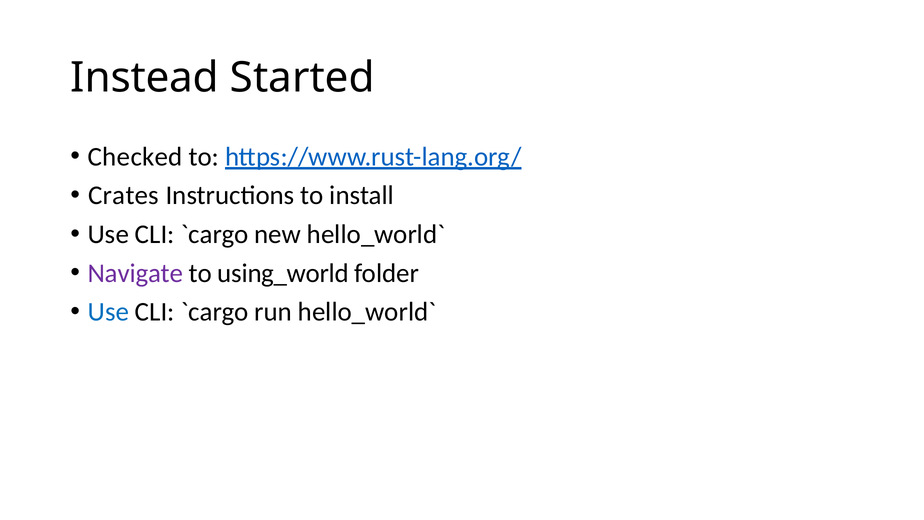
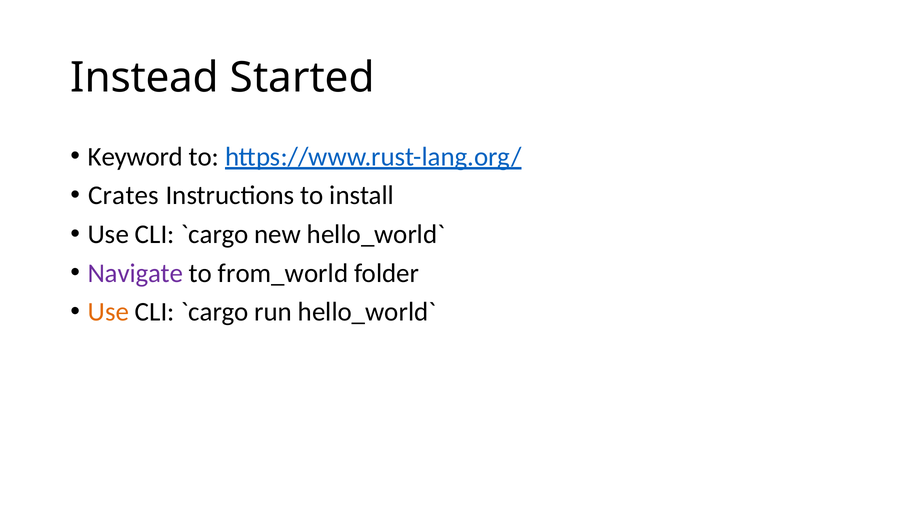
Checked: Checked -> Keyword (135, 157)
using_world: using_world -> from_world (283, 273)
Use colour: blue -> orange (108, 312)
